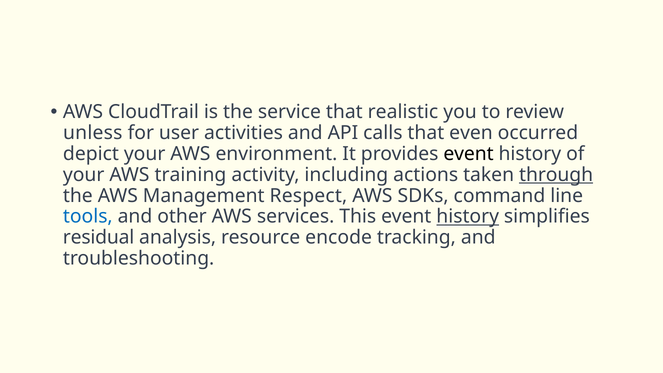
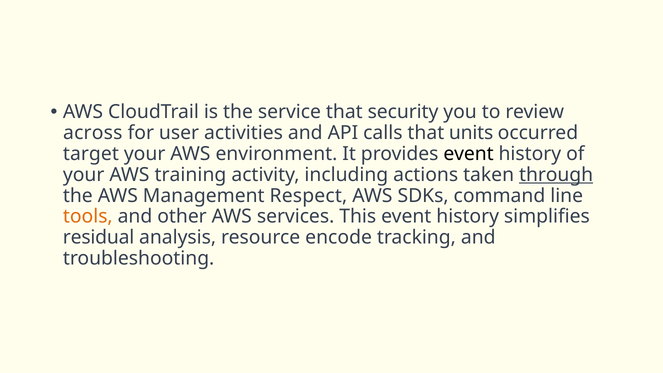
realistic: realistic -> security (403, 112)
unless: unless -> across (93, 133)
even: even -> units (471, 133)
depict: depict -> target (91, 154)
tools colour: blue -> orange (88, 217)
history underline: present -> none (468, 217)
